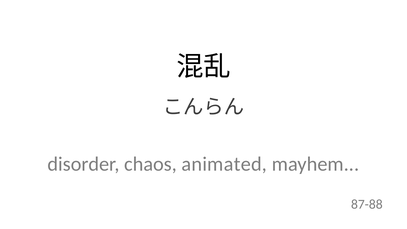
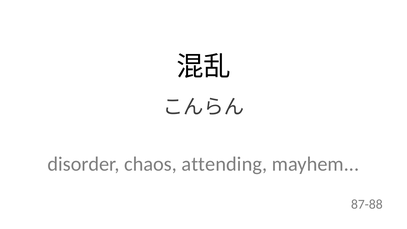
animated: animated -> attending (224, 164)
